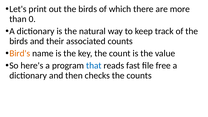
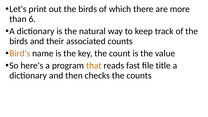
0: 0 -> 6 (32, 19)
that colour: blue -> orange (94, 66)
free: free -> title (163, 66)
